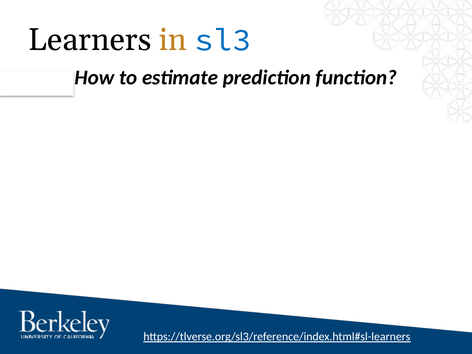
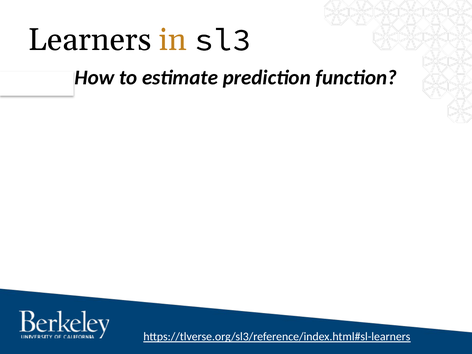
sl3 colour: blue -> black (223, 40)
